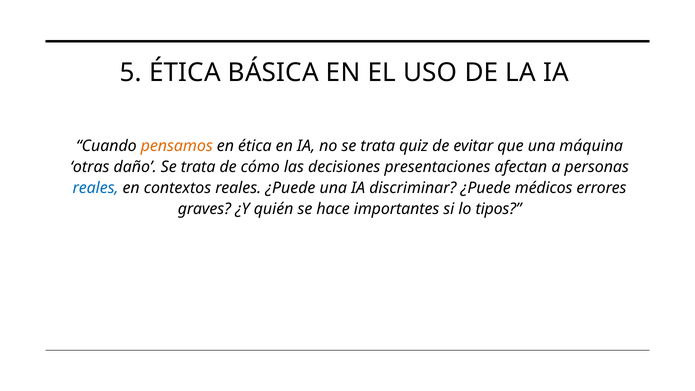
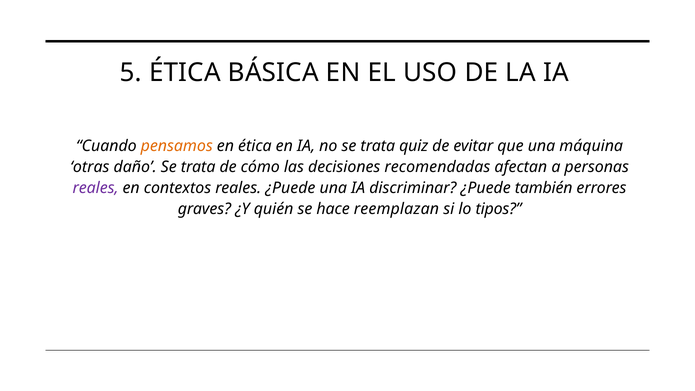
presentaciones: presentaciones -> recomendadas (437, 167)
reales colour: blue -> purple (96, 188)
médicos: médicos -> también (544, 188)
importantes: importantes -> reemplazan (396, 209)
